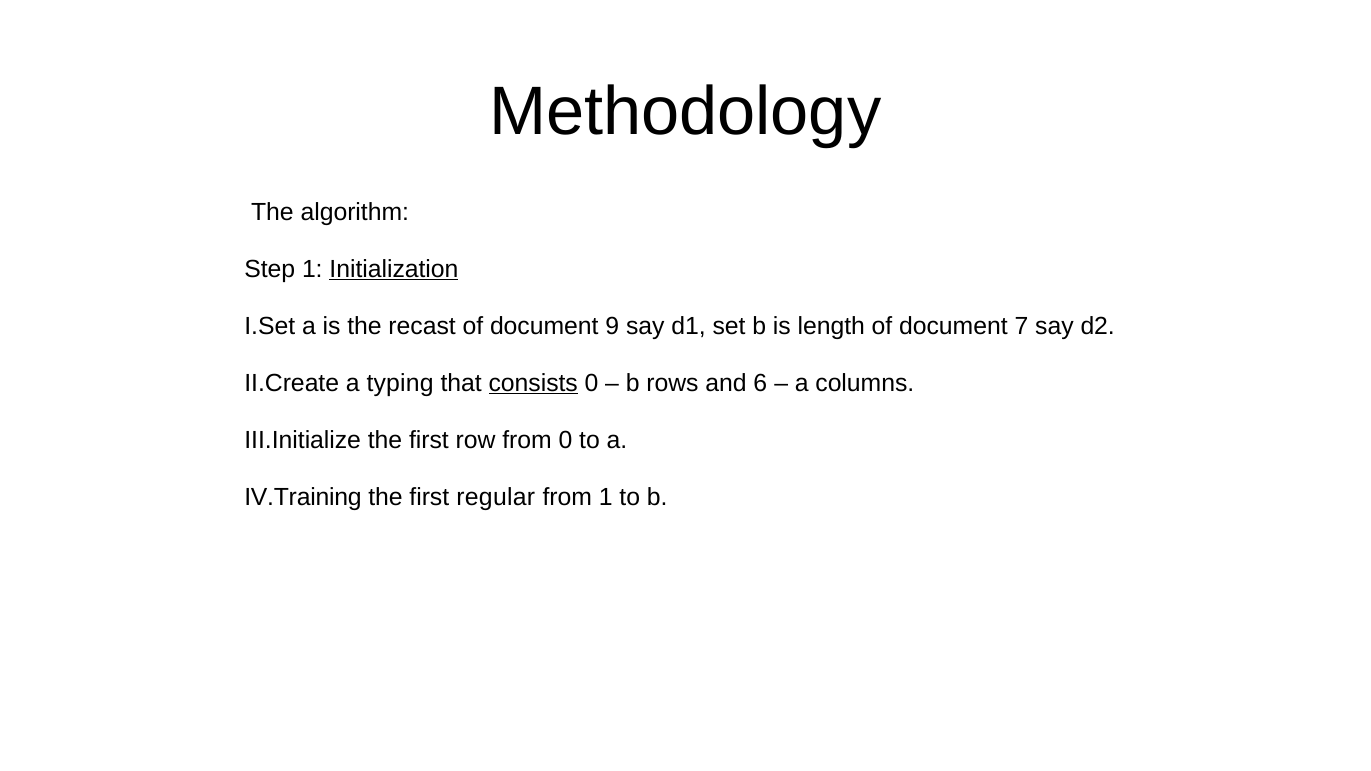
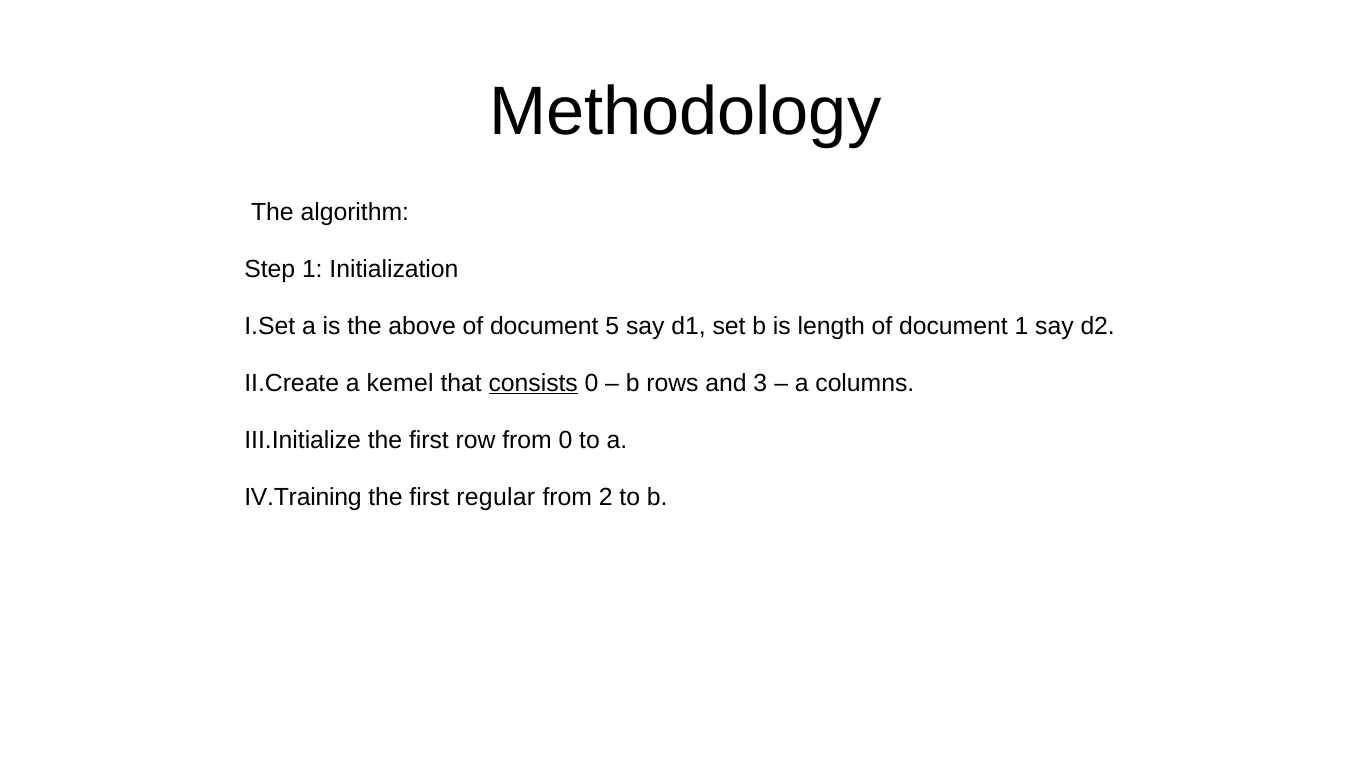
Initialization underline: present -> none (394, 269)
recast: recast -> above (422, 326)
9: 9 -> 5 (612, 326)
document 7: 7 -> 1 (1022, 326)
typing: typing -> kemel (400, 383)
6: 6 -> 3 (760, 383)
from 1: 1 -> 2 (606, 497)
